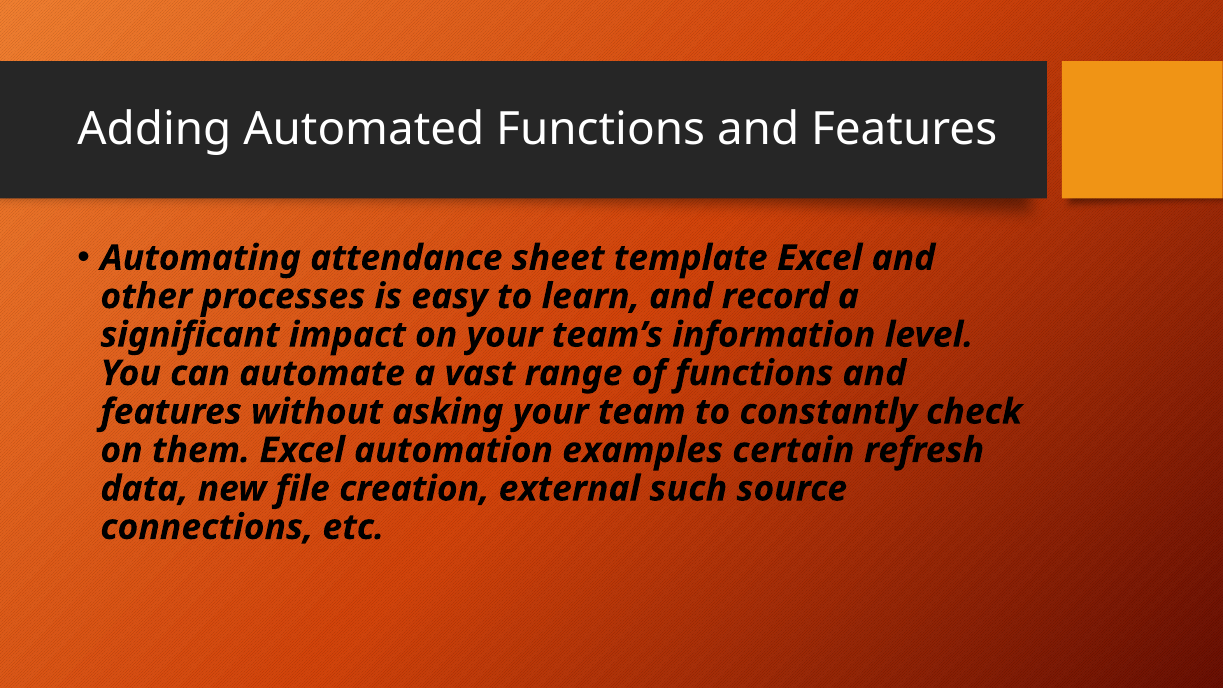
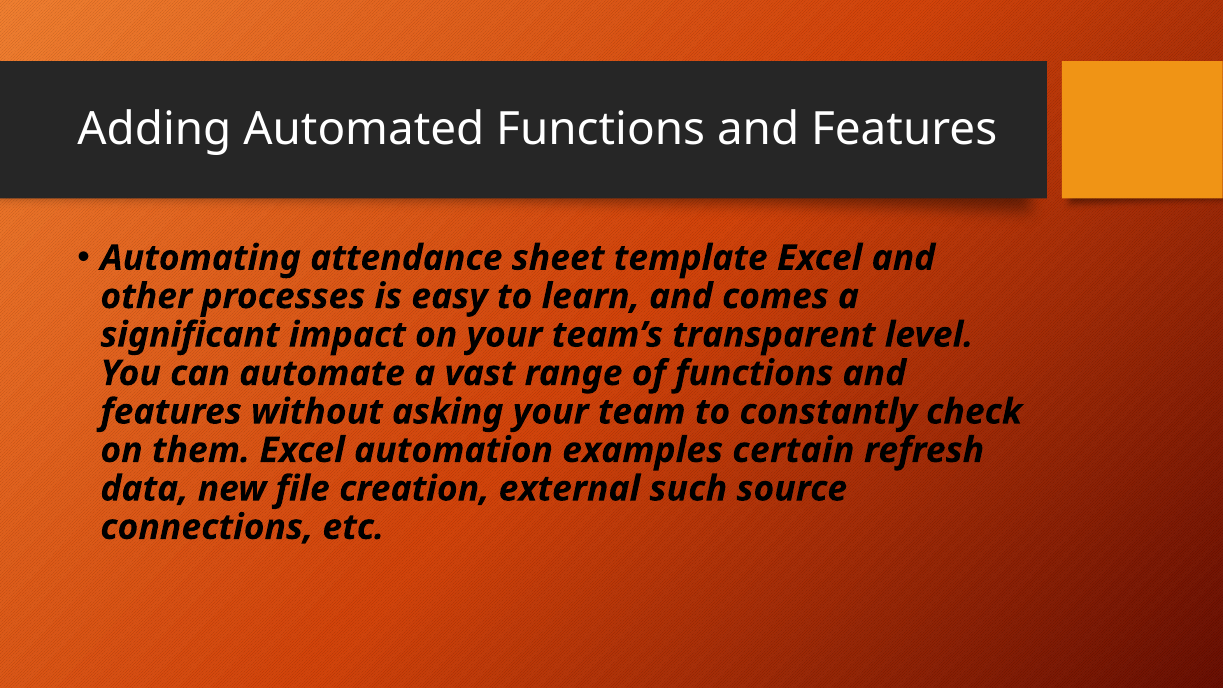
record: record -> comes (775, 296)
information: information -> transparent (774, 335)
